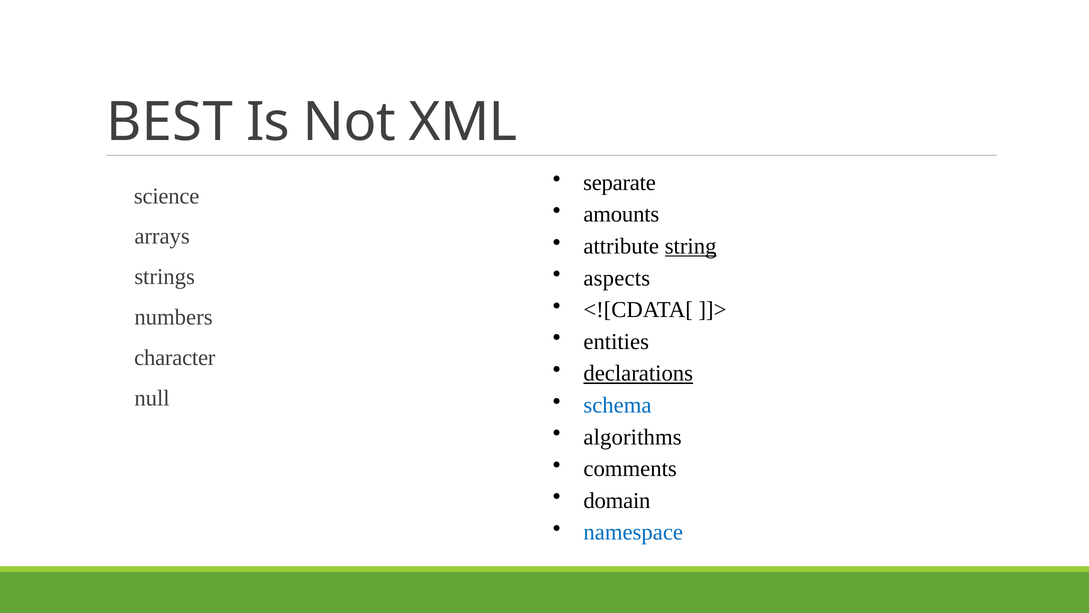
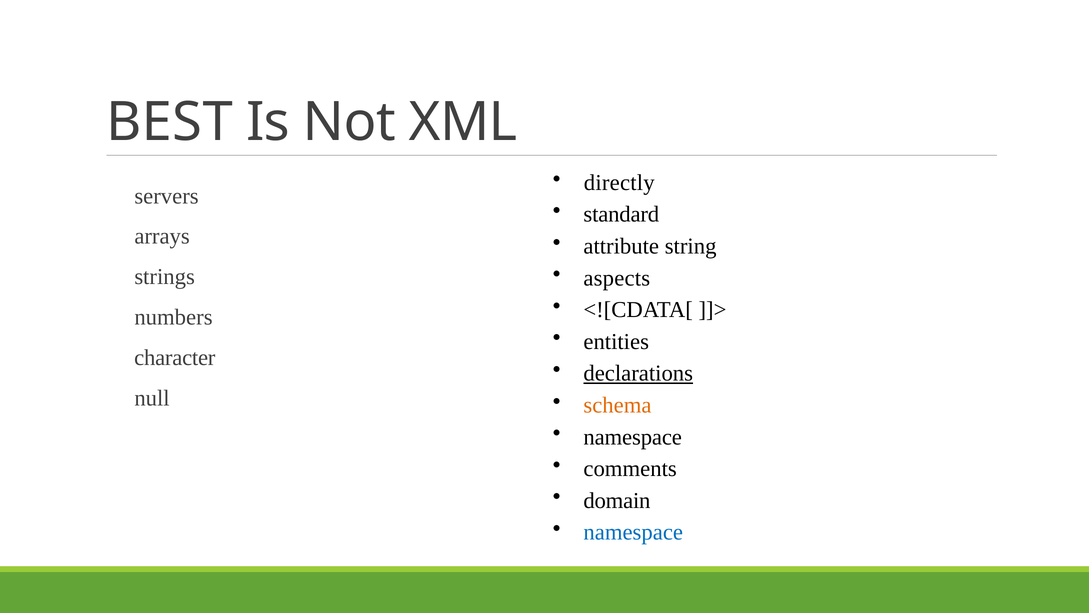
separate: separate -> directly (619, 183)
science: science -> servers (167, 196)
amounts: amounts -> standard (621, 214)
string underline: present -> none (691, 246)
schema colour: blue -> orange (617, 405)
algorithms: algorithms -> namespace (633, 437)
